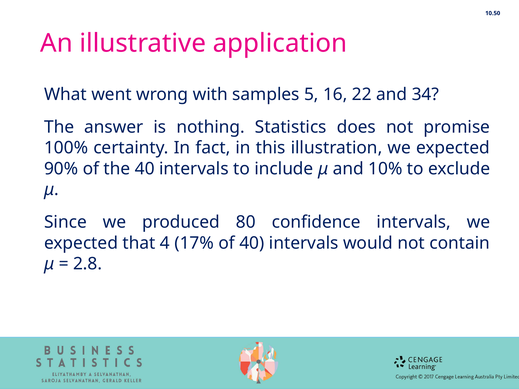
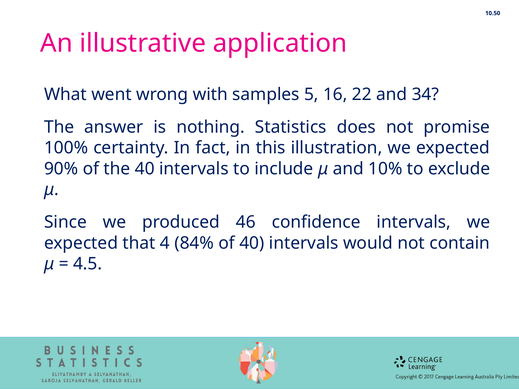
80: 80 -> 46 (246, 222)
17%: 17% -> 84% (194, 243)
2.8: 2.8 -> 4.5 (88, 264)
